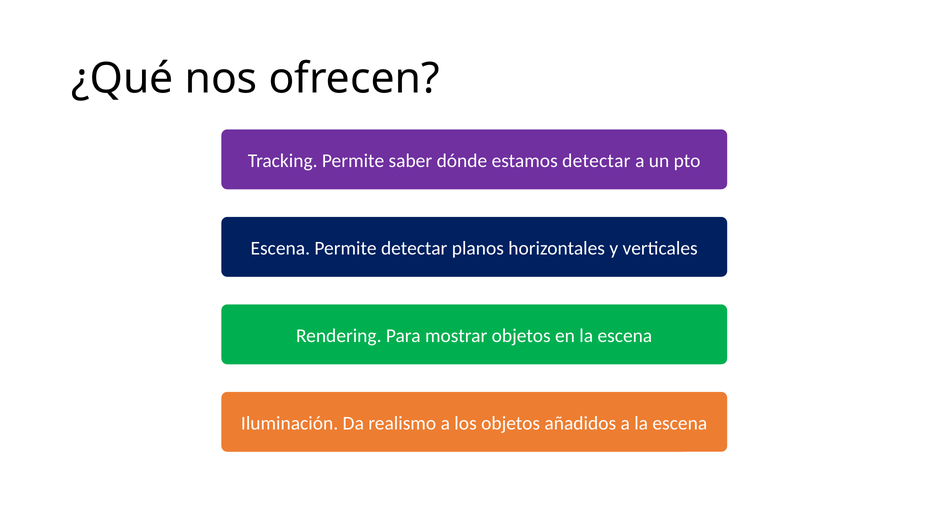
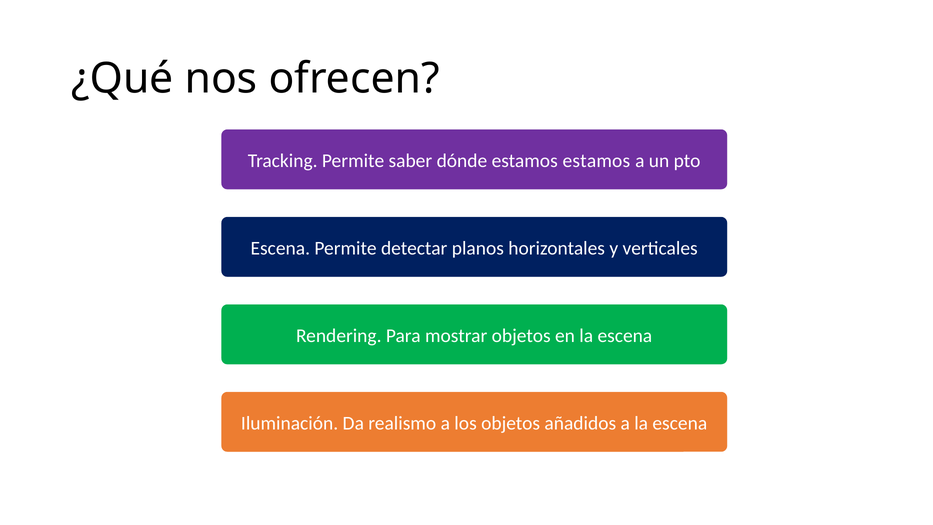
estamos detectar: detectar -> estamos (596, 161)
